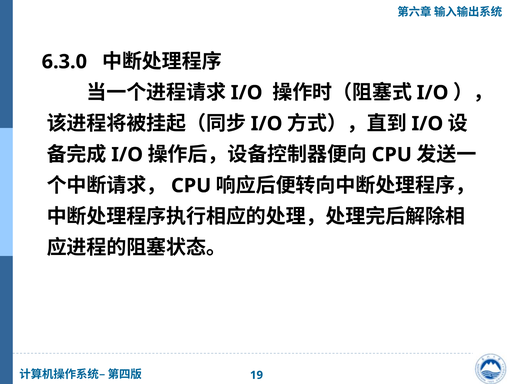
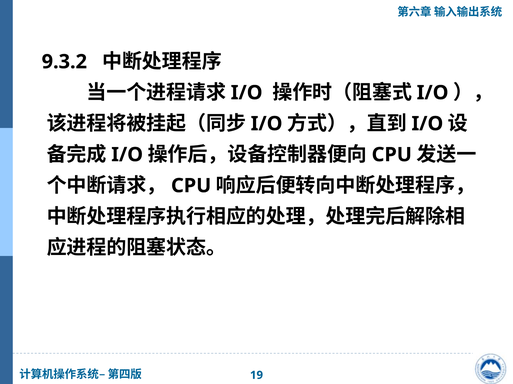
6.3.0: 6.3.0 -> 9.3.2 (64, 62)
